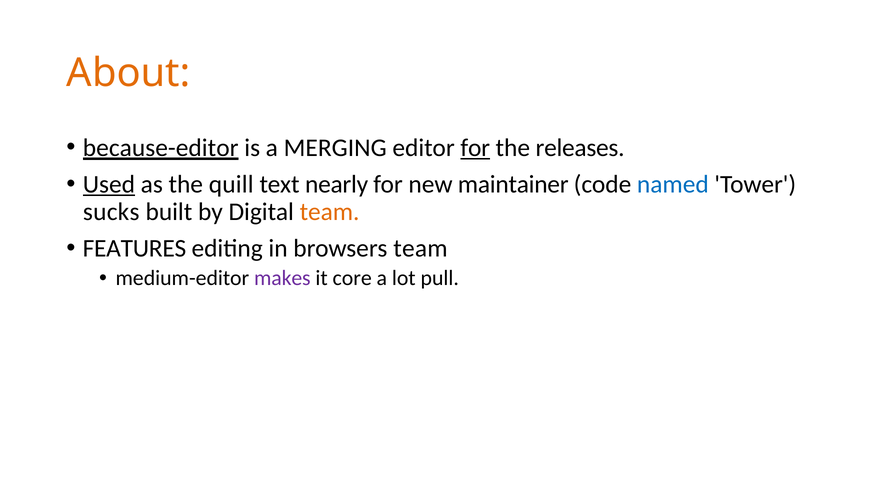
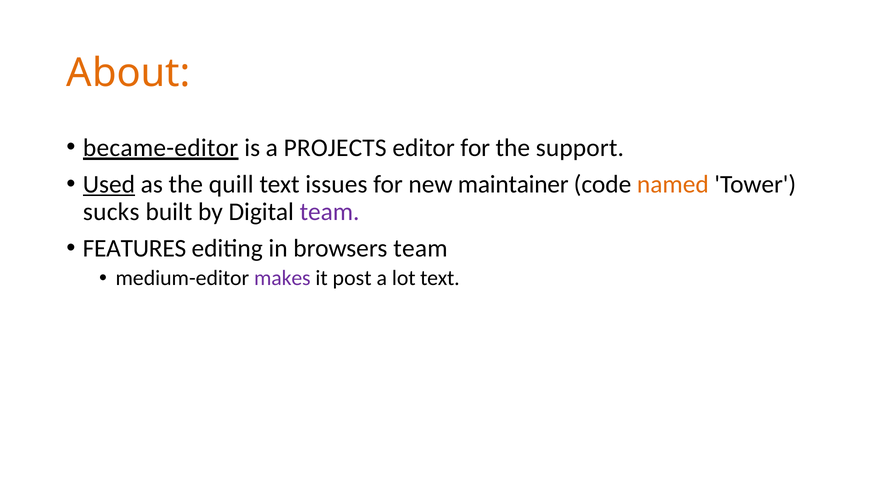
because-editor: because-editor -> became-editor (161, 148)
MERGING: MERGING -> PROJECTS (335, 148)
for underline: present -> none (475, 148)
releases: releases -> support (580, 148)
nearly: nearly -> issues (336, 184)
named colour: blue -> orange (673, 184)
team colour: orange -> purple (330, 212)
core: core -> post (352, 279)
lot pull: pull -> text (440, 279)
